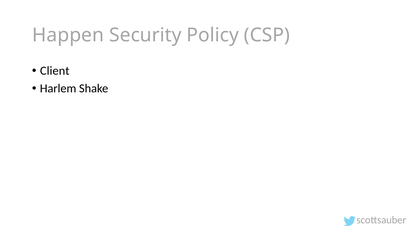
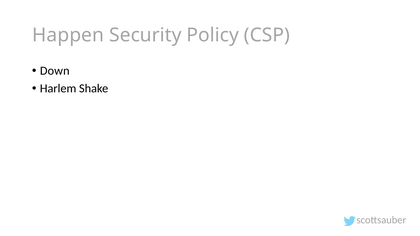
Client: Client -> Down (55, 71)
